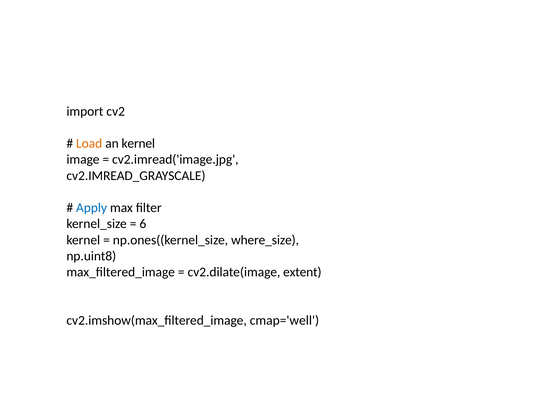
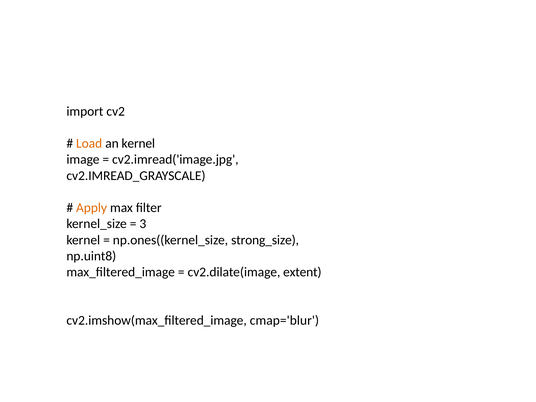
Apply colour: blue -> orange (92, 208)
6: 6 -> 3 (143, 224)
where_size: where_size -> strong_size (265, 240)
cmap='well: cmap='well -> cmap='blur (284, 320)
